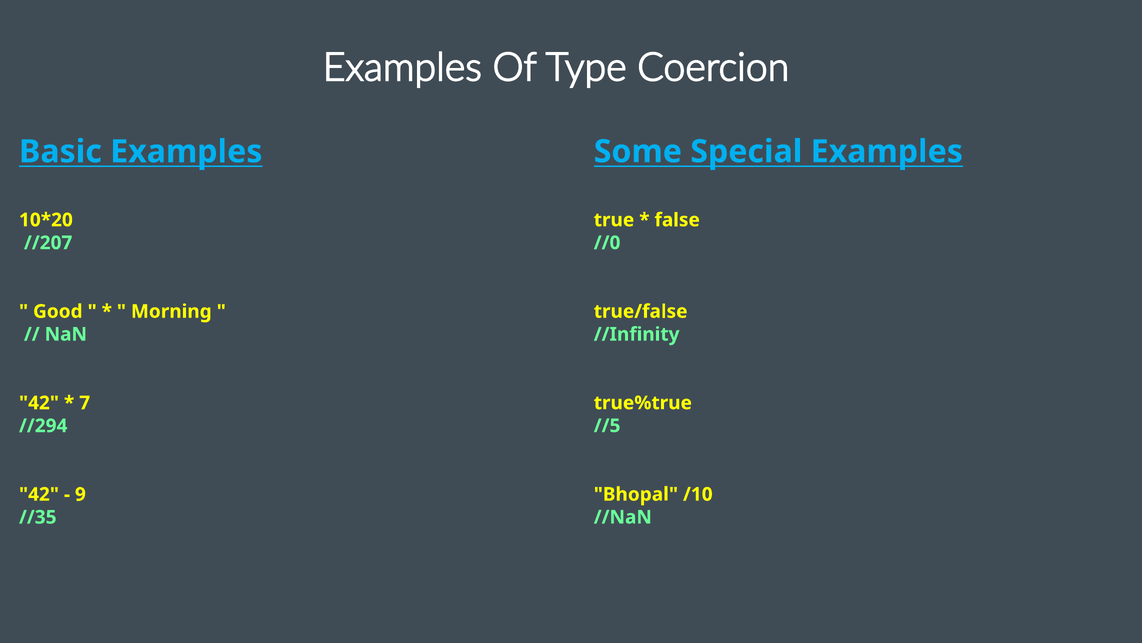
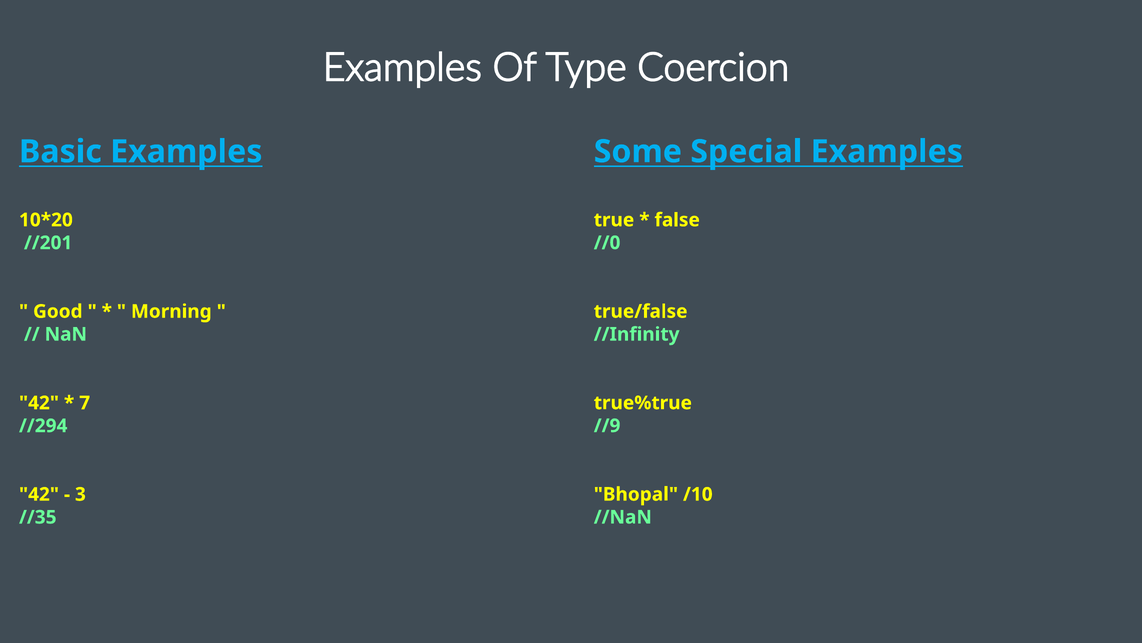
//207: //207 -> //201 (48, 243)
//5: //5 -> //9 (607, 425)
9: 9 -> 3 (80, 494)
